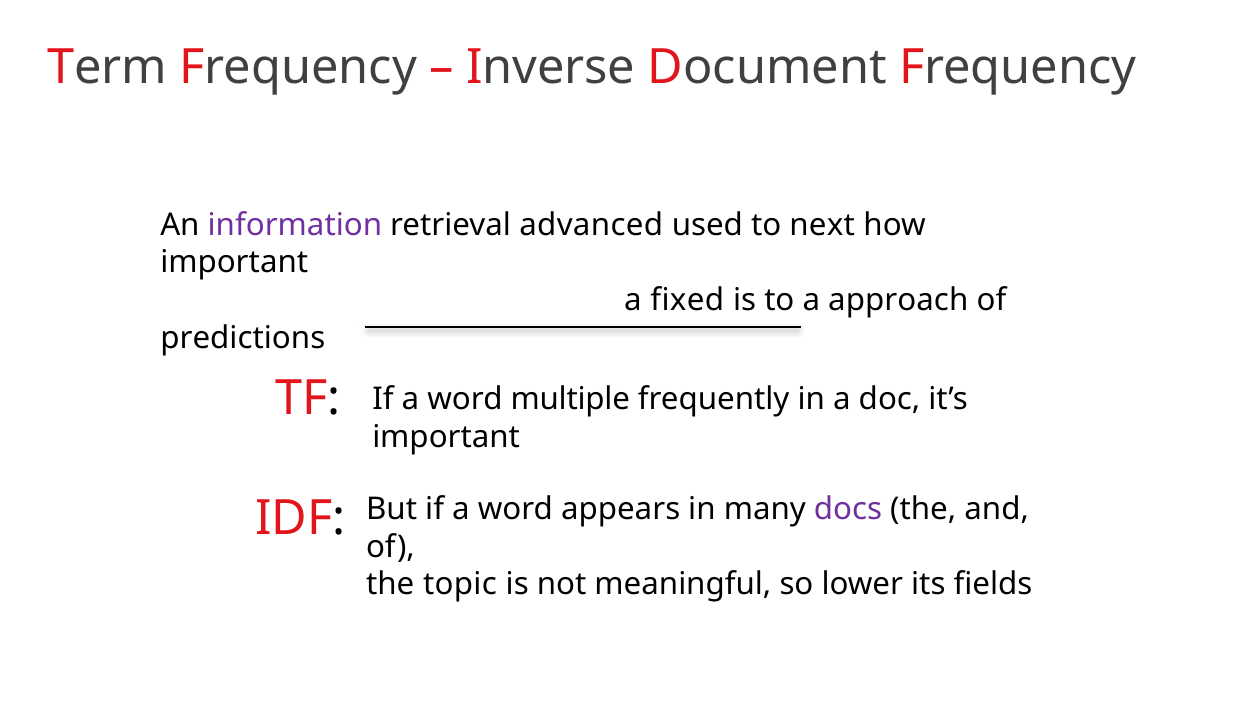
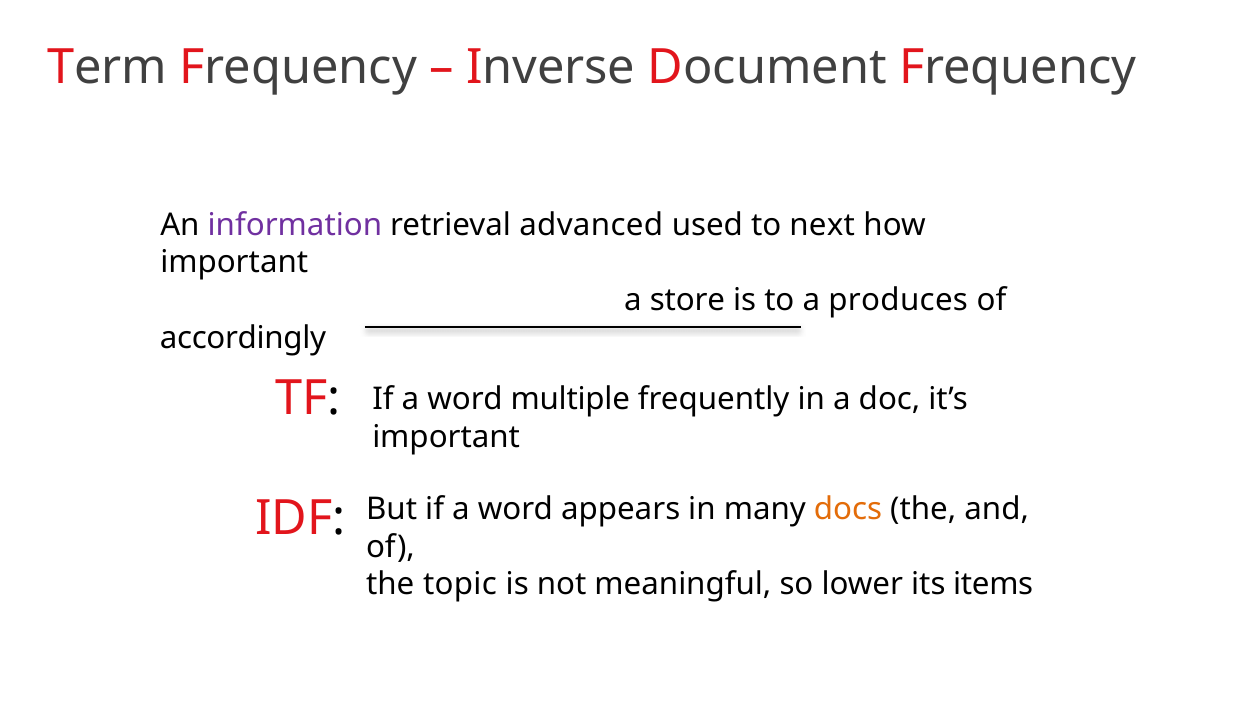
fixed: fixed -> store (687, 300)
approach: approach -> produces (898, 300)
predictions: predictions -> accordingly (243, 338)
docs colour: purple -> orange (848, 509)
fields: fields -> items (993, 584)
